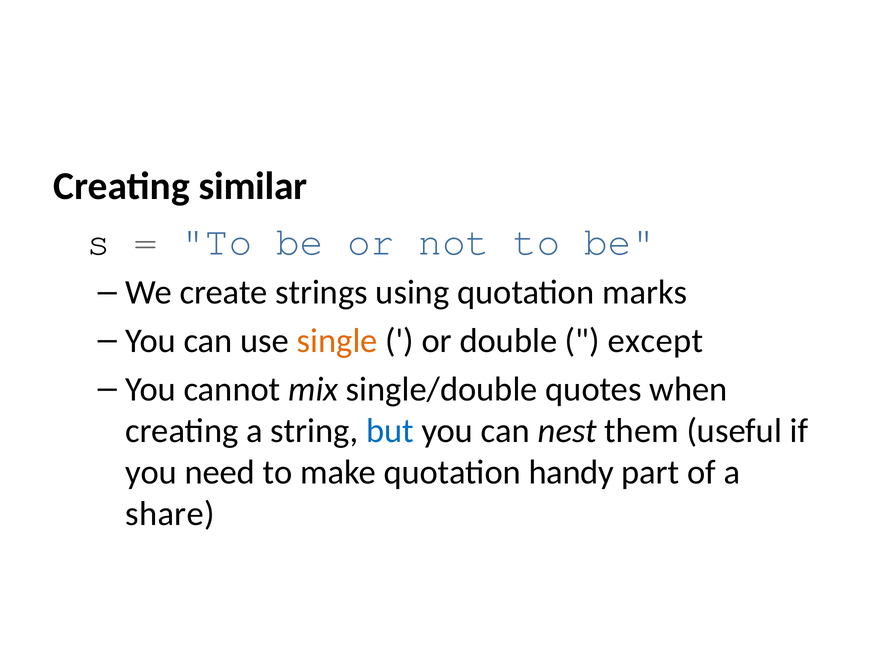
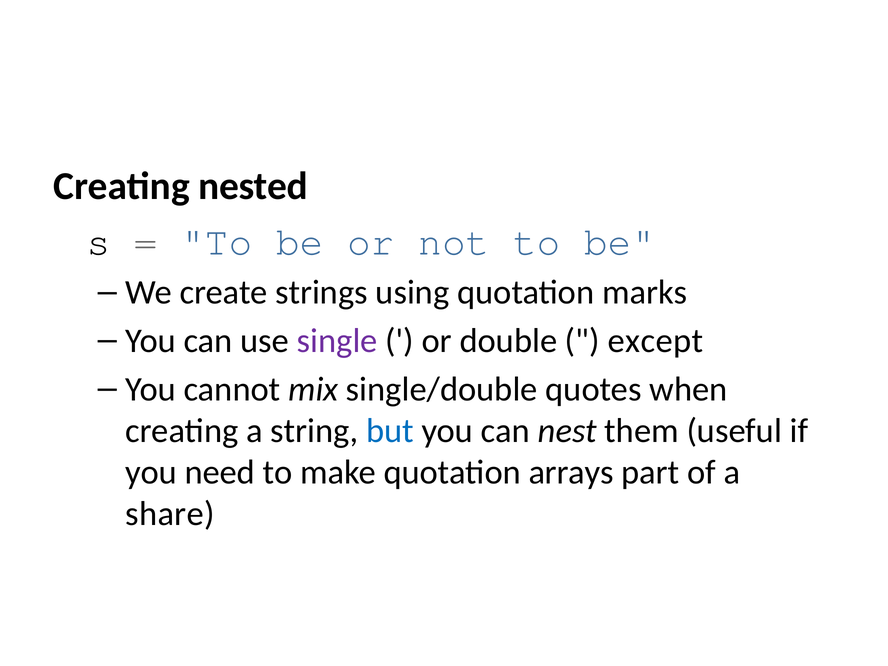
similar: similar -> nested (253, 186)
single colour: orange -> purple (337, 341)
handy: handy -> arrays (571, 472)
